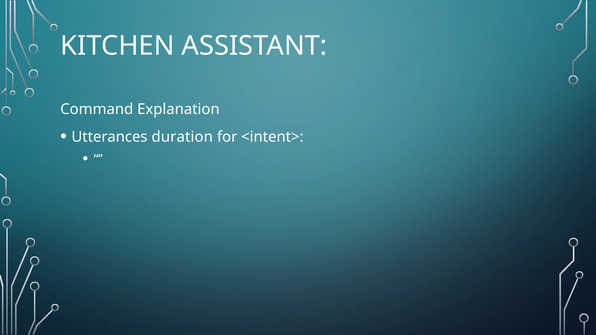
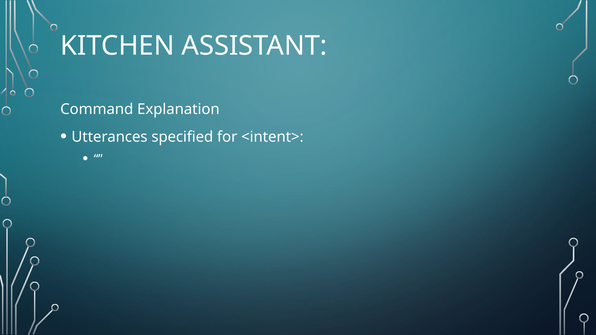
duration: duration -> specified (182, 137)
